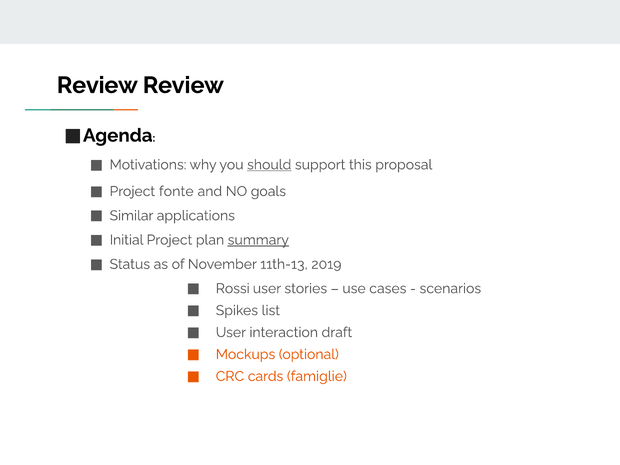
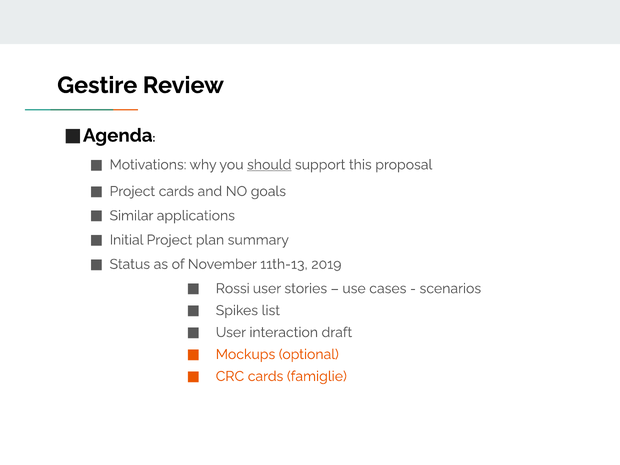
Review: Review -> Gestire (97, 85)
Project fonte: fonte -> cards (176, 191)
summary underline: present -> none (258, 240)
